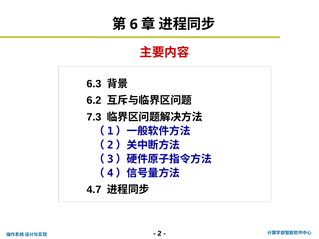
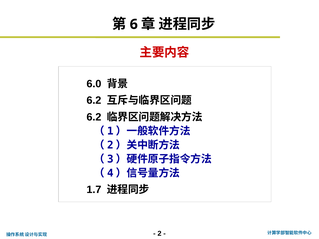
6.3: 6.3 -> 6.0 (94, 84)
7.3: 7.3 -> 6.2 (94, 117)
4.7: 4.7 -> 1.7 (94, 190)
